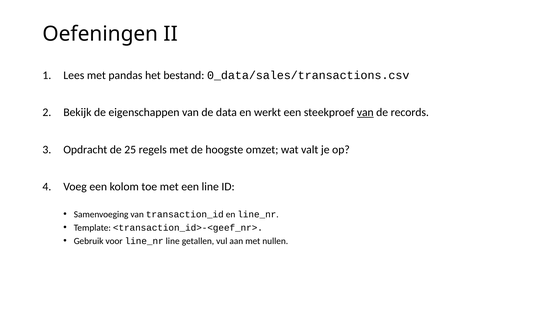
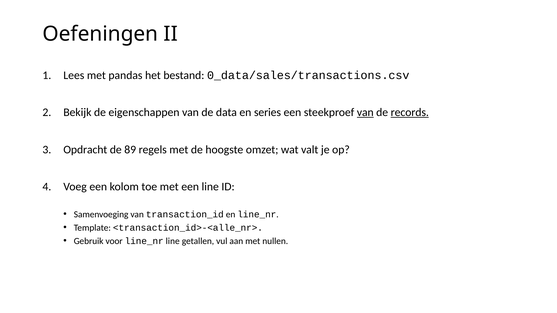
werkt: werkt -> series (267, 113)
records underline: none -> present (410, 113)
25: 25 -> 89 (130, 150)
<transaction_id>-<geef_nr>: <transaction_id>-<geef_nr> -> <transaction_id>-<alle_nr> (188, 228)
